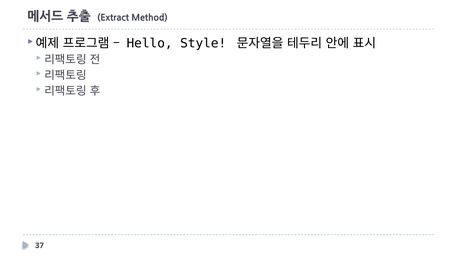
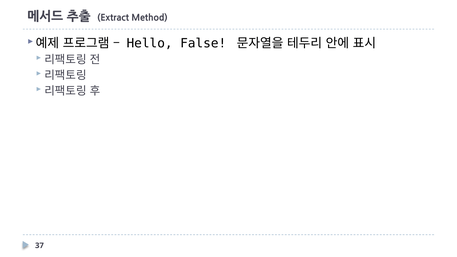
Style: Style -> False (203, 43)
